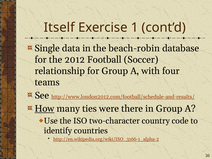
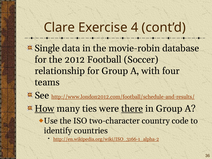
Itself: Itself -> Clare (59, 27)
1: 1 -> 4 (135, 27)
beach-robin: beach-robin -> movie-robin (134, 48)
there underline: none -> present (132, 109)
